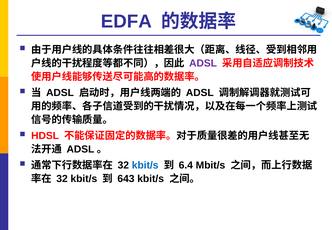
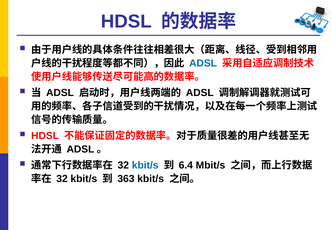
EDFA: EDFA -> HDSL (126, 21)
ADSL colour: purple -> blue (203, 63)
643: 643 -> 363 (126, 179)
